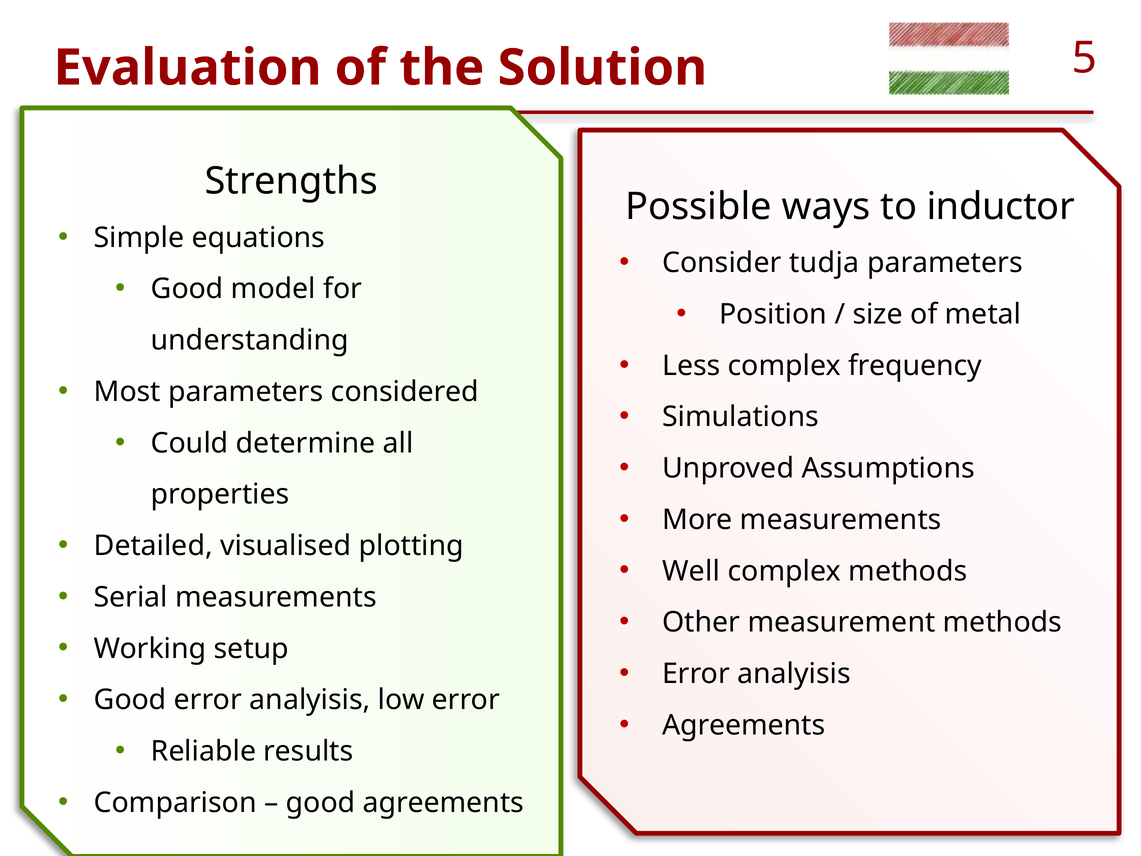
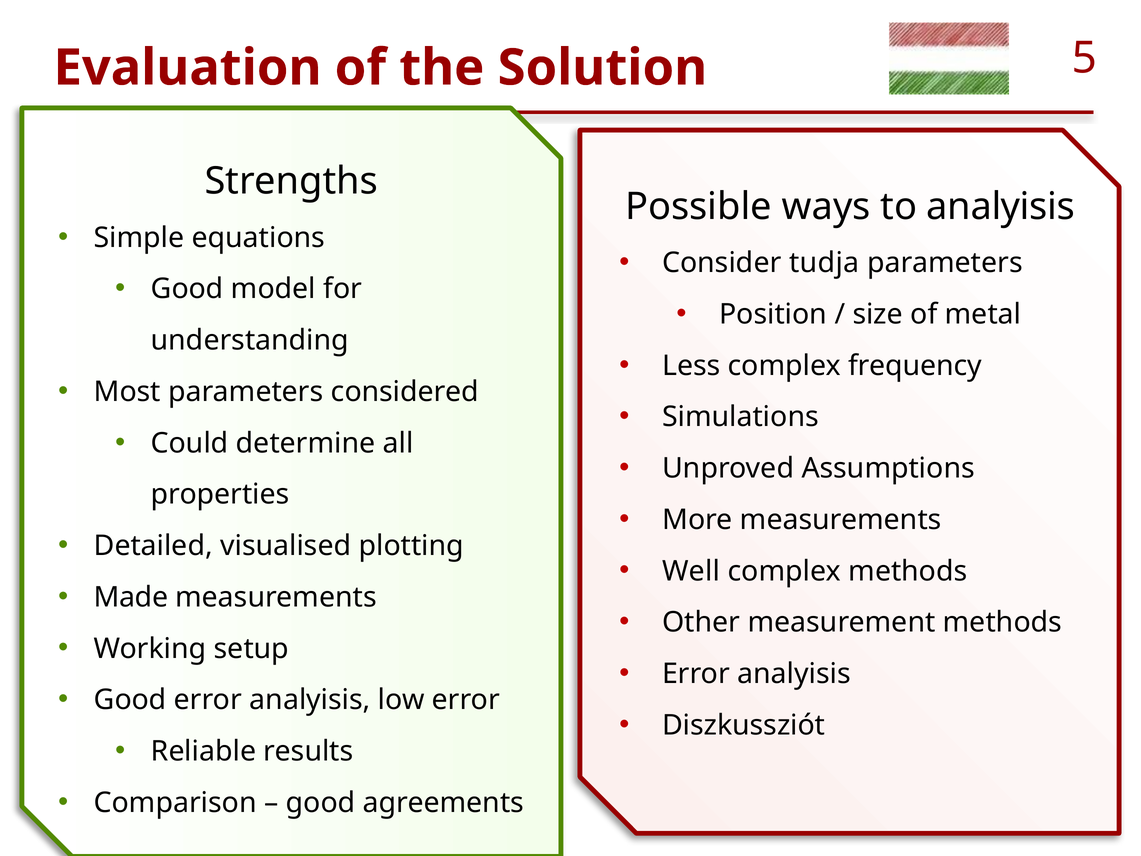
to inductor: inductor -> analyisis (1001, 206)
Serial: Serial -> Made (131, 597)
Agreements: Agreements -> Diszkussziót (744, 725)
